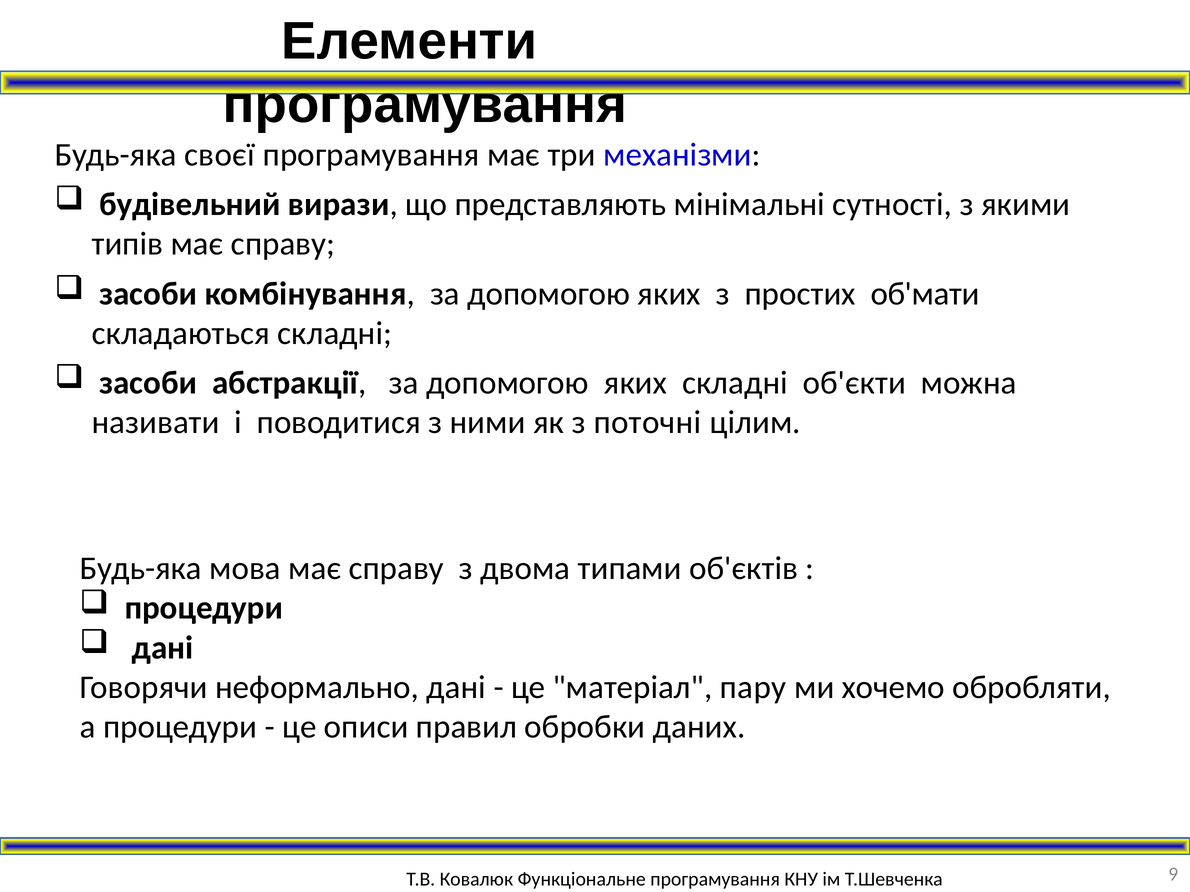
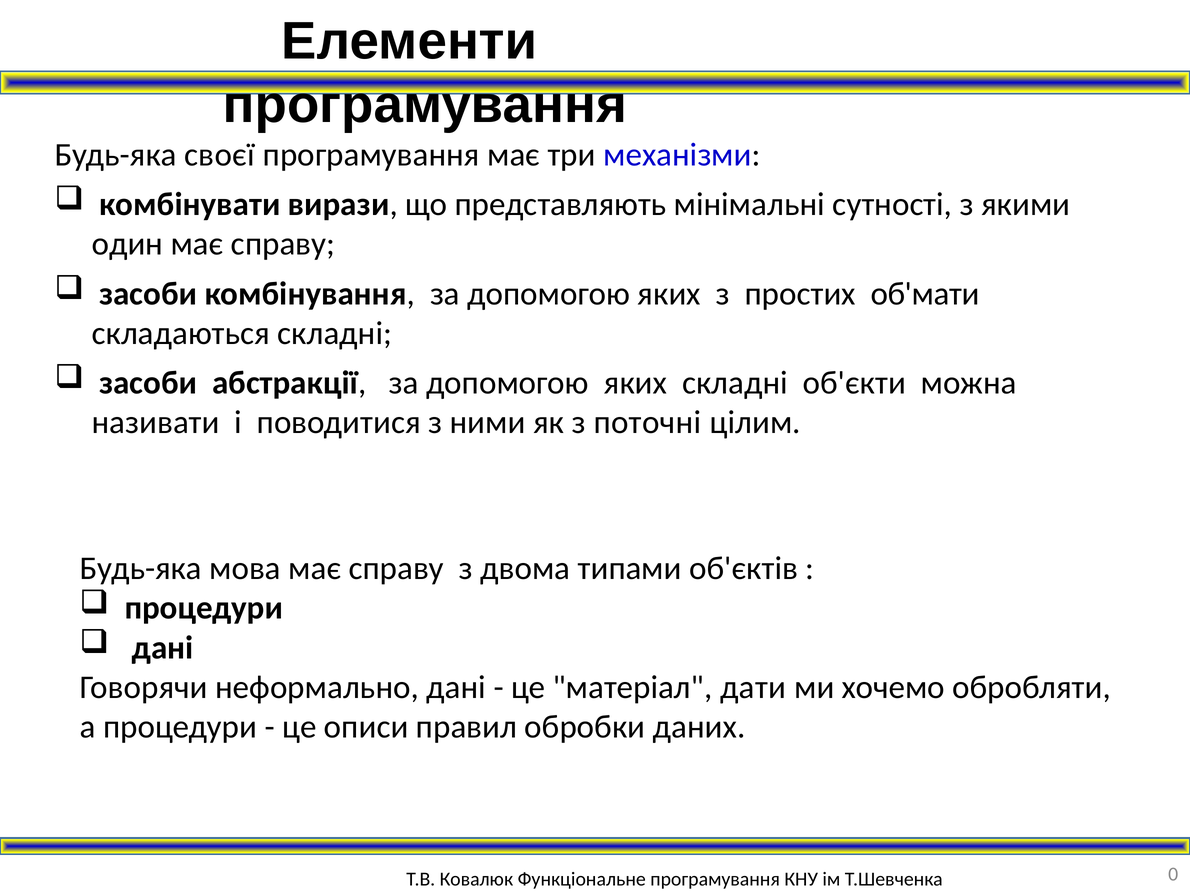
будівельний: будівельний -> комбінувати (190, 205)
типів: типів -> один (127, 244)
пару: пару -> дати (753, 688)
9: 9 -> 0 (1173, 875)
